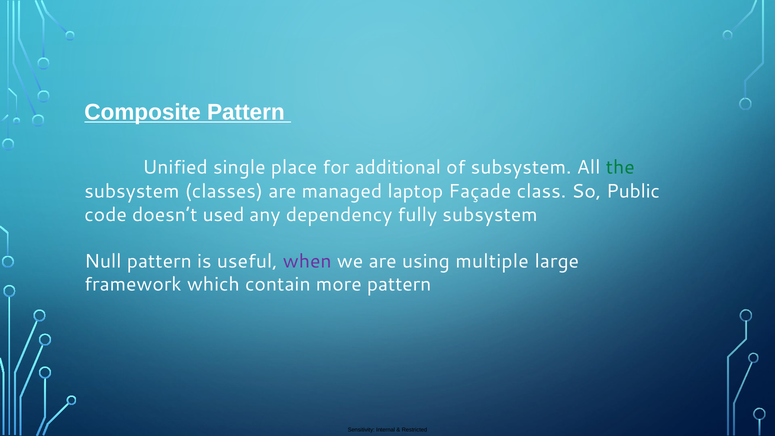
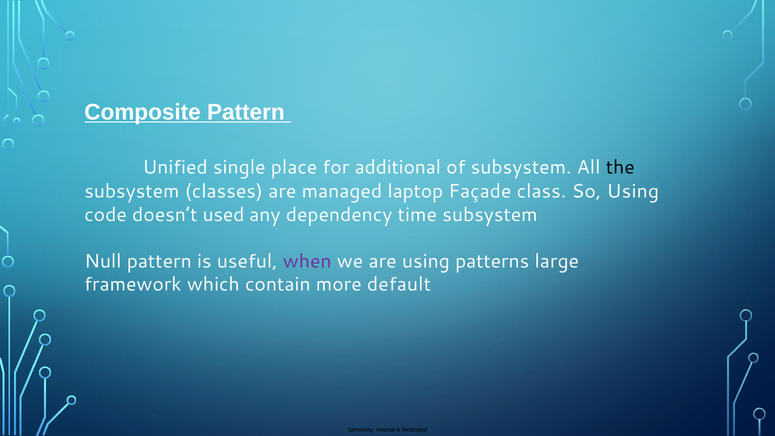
the colour: green -> black (620, 168)
So Public: Public -> Using (633, 191)
fully: fully -> time (417, 215)
multiple: multiple -> patterns (492, 261)
more pattern: pattern -> default (399, 284)
